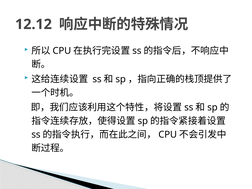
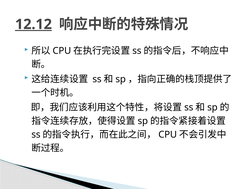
12.12 underline: none -> present (33, 24)
